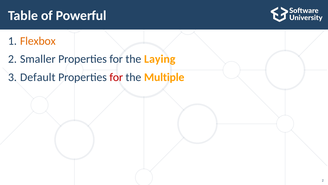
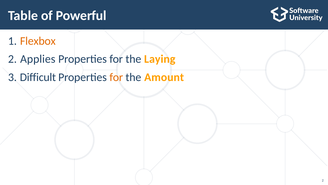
Smaller: Smaller -> Applies (38, 59)
Default: Default -> Difficult (38, 77)
for colour: red -> orange (116, 77)
Multiple: Multiple -> Amount (164, 77)
